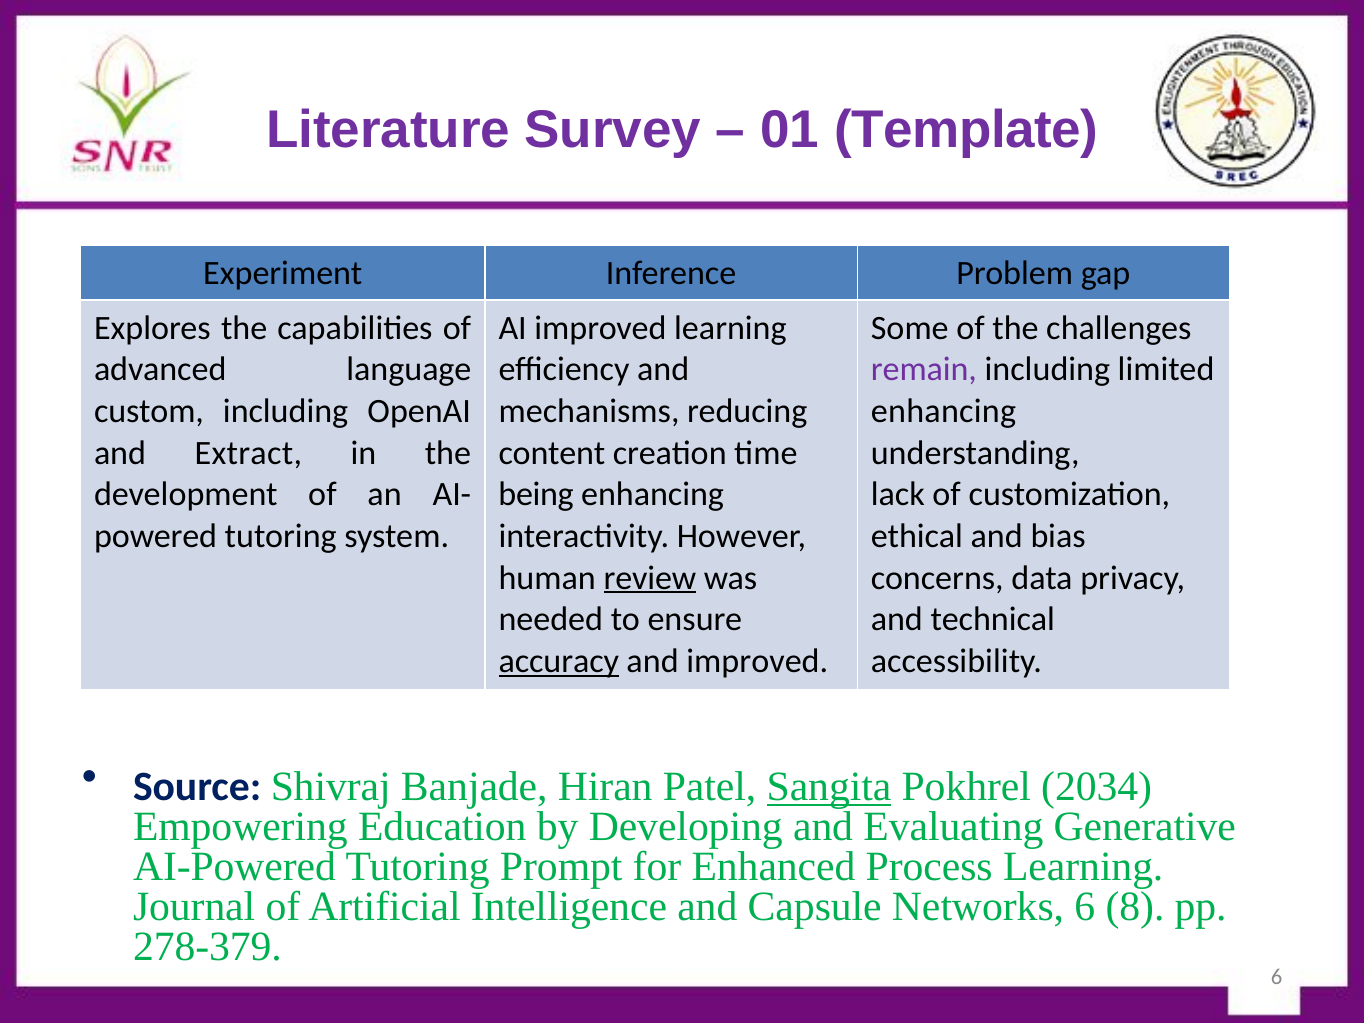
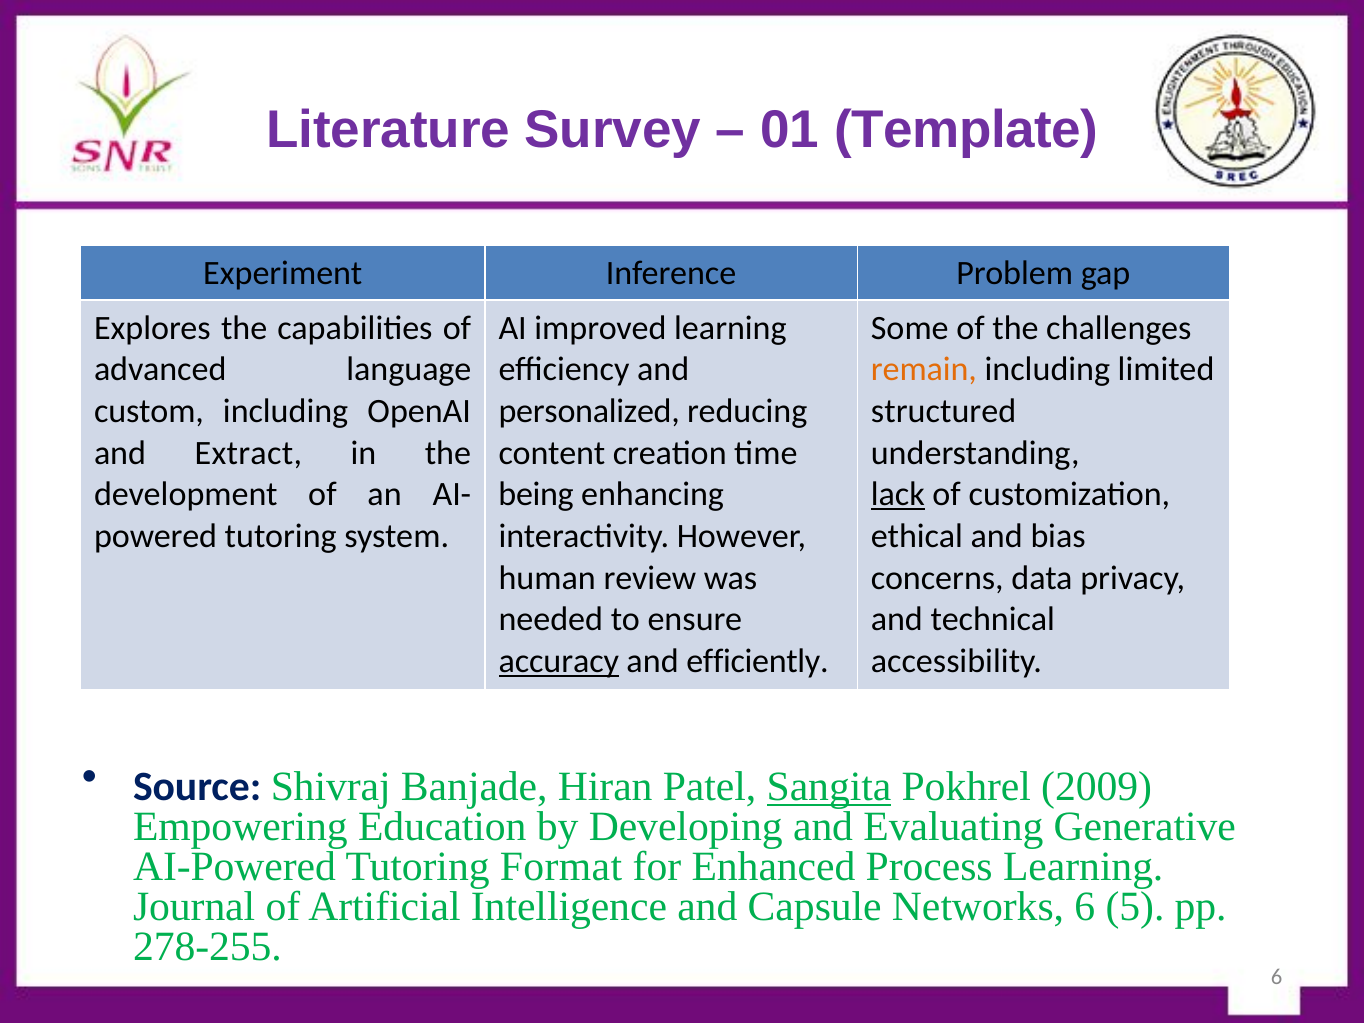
remain colour: purple -> orange (924, 370)
mechanisms: mechanisms -> personalized (589, 411)
enhancing: enhancing -> structured (944, 411)
lack underline: none -> present (898, 495)
review underline: present -> none (650, 578)
and improved: improved -> efficiently (758, 661)
2034: 2034 -> 2009 (1097, 787)
Prompt: Prompt -> Format (561, 867)
8: 8 -> 5 (1135, 907)
278-379: 278-379 -> 278-255 (207, 947)
